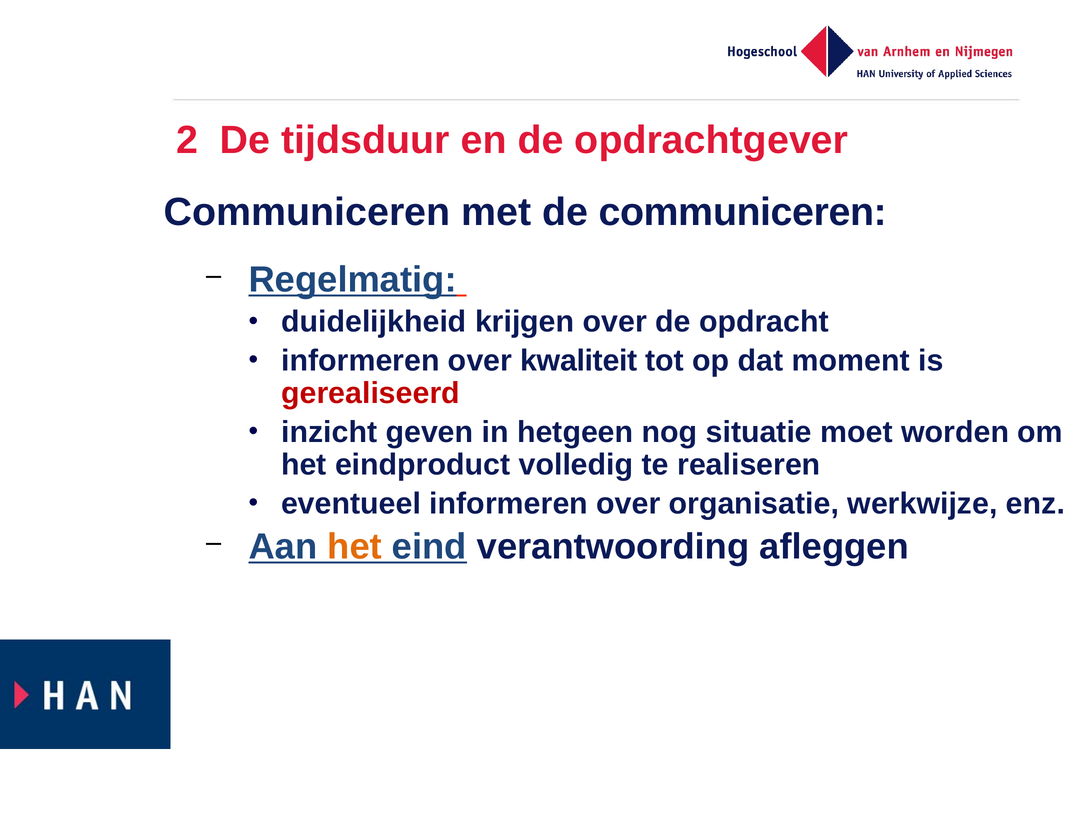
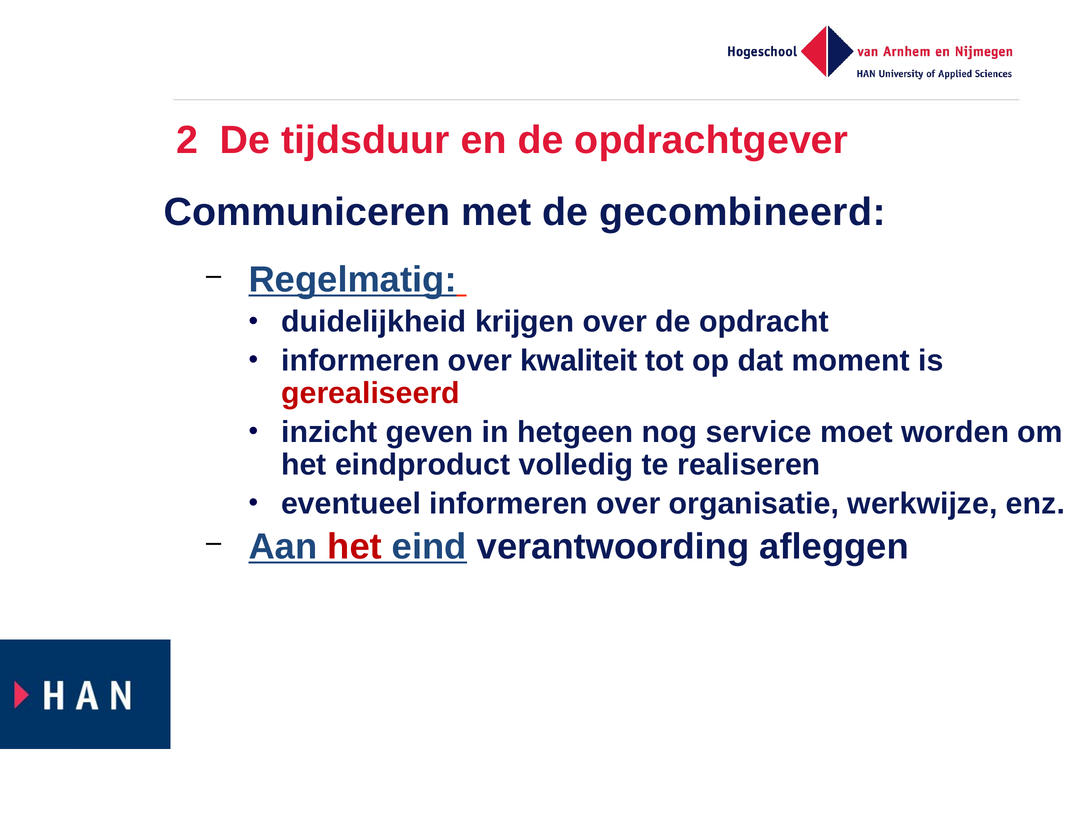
de communiceren: communiceren -> gecombineerd (742, 212)
situatie: situatie -> service (759, 432)
het colour: orange -> red (355, 547)
